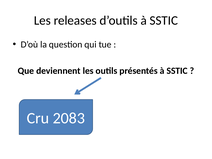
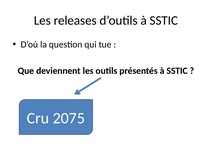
2083: 2083 -> 2075 (69, 118)
